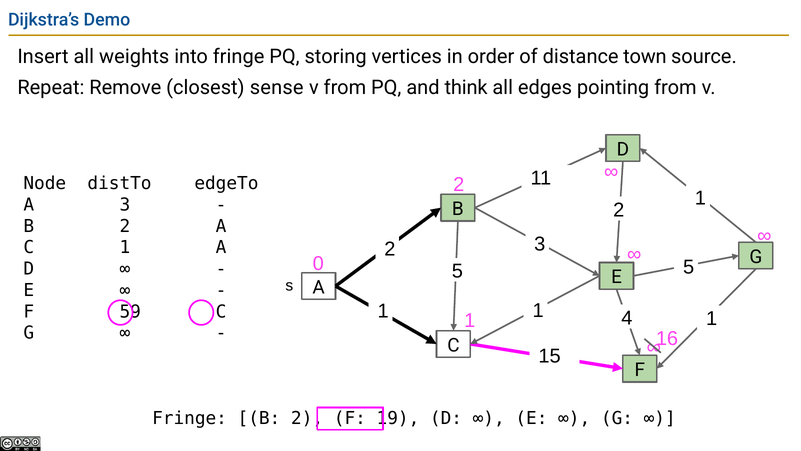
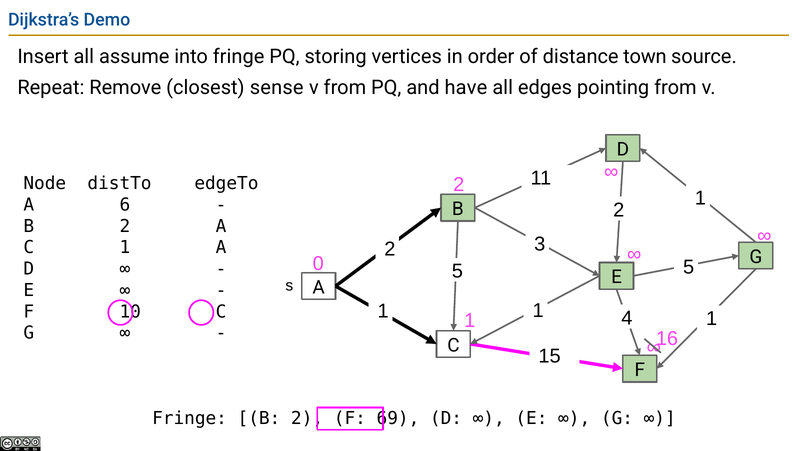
weights: weights -> assume (134, 57)
think: think -> have (466, 87)
A 3: 3 -> 6 (125, 205)
59: 59 -> 10 (130, 311)
19: 19 -> 69 (398, 418)
